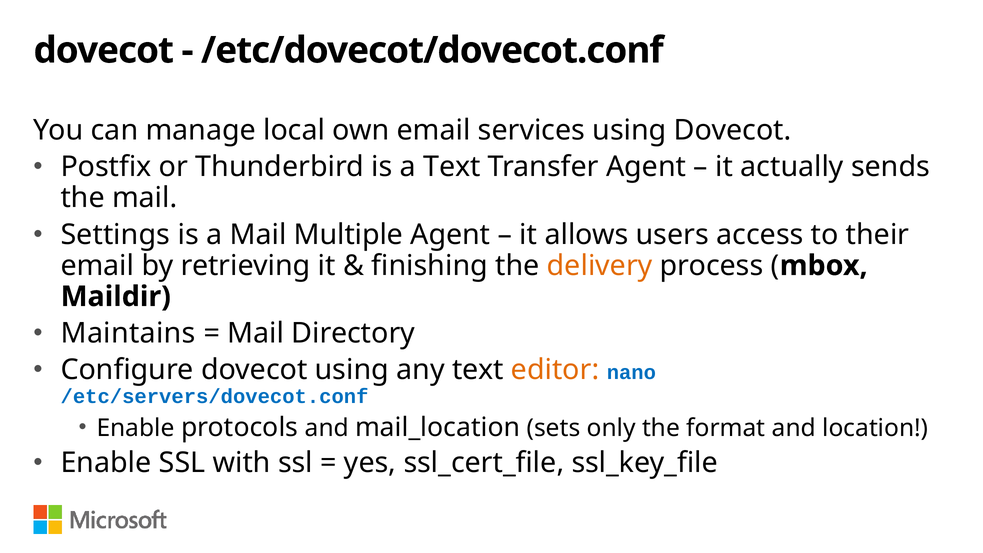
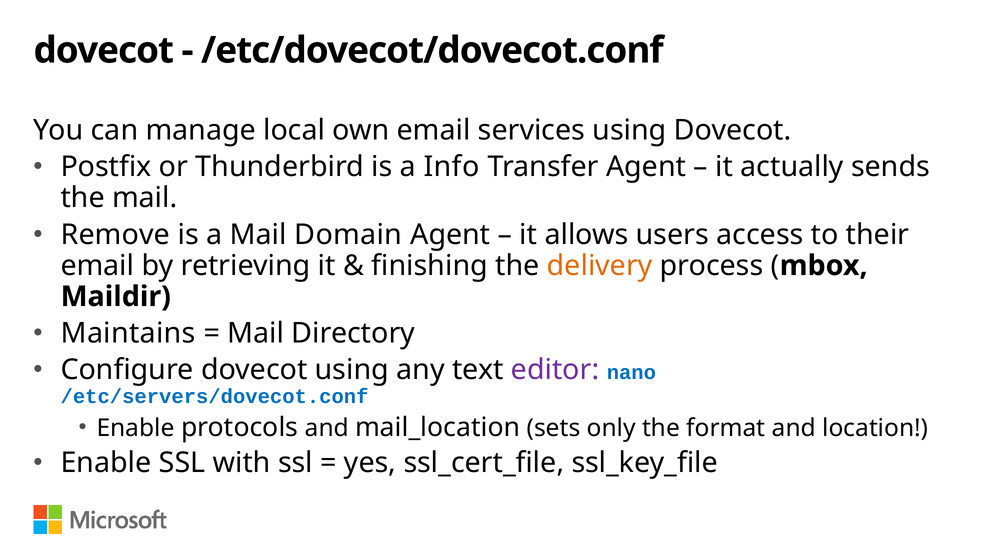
a Text: Text -> Info (452, 167)
Settings: Settings -> Remove (115, 235)
Multiple: Multiple -> Domain (348, 235)
editor colour: orange -> purple (555, 370)
